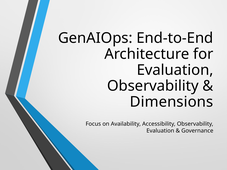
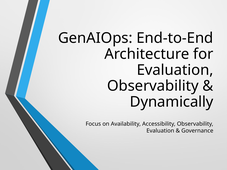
Dimensions: Dimensions -> Dynamically (172, 102)
